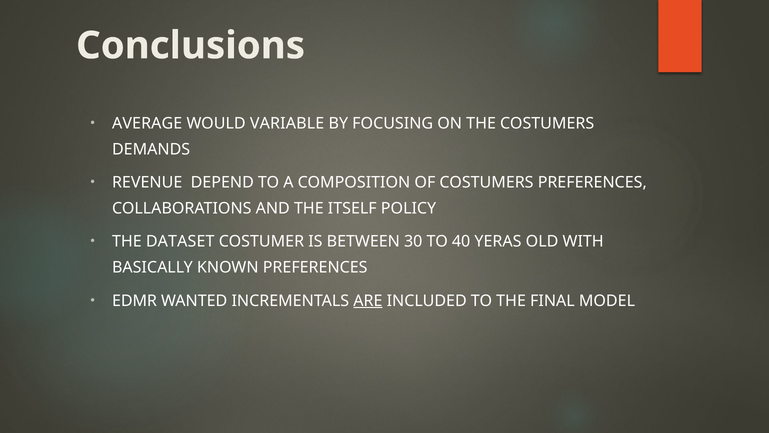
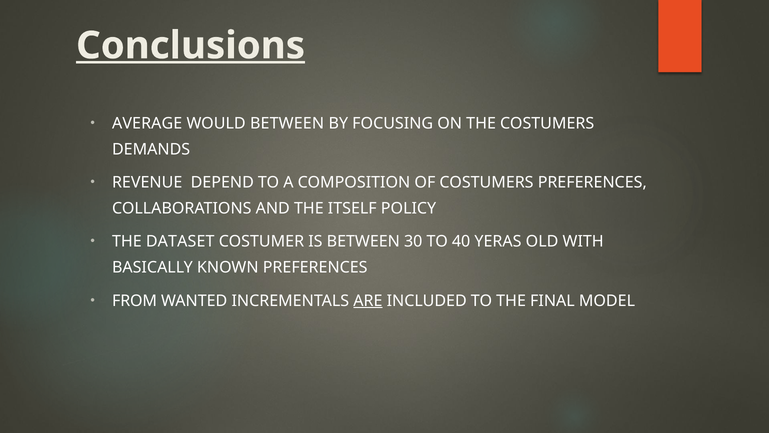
Conclusions underline: none -> present (191, 46)
WOULD VARIABLE: VARIABLE -> BETWEEN (287, 123)
EDMR: EDMR -> FROM (135, 301)
